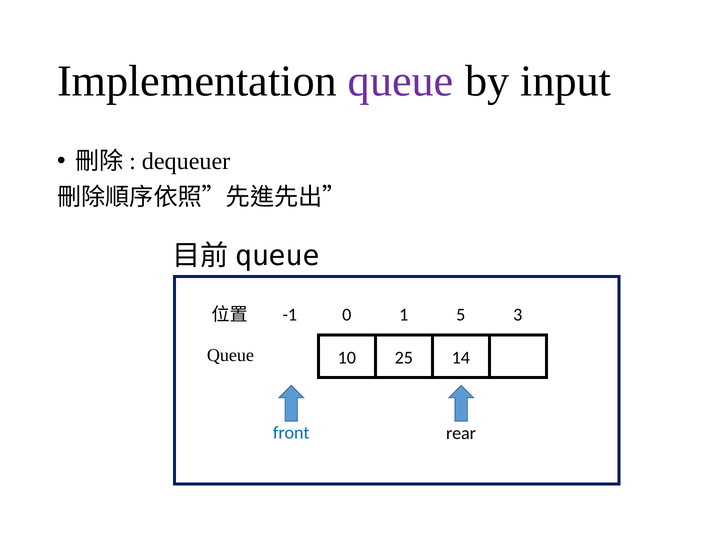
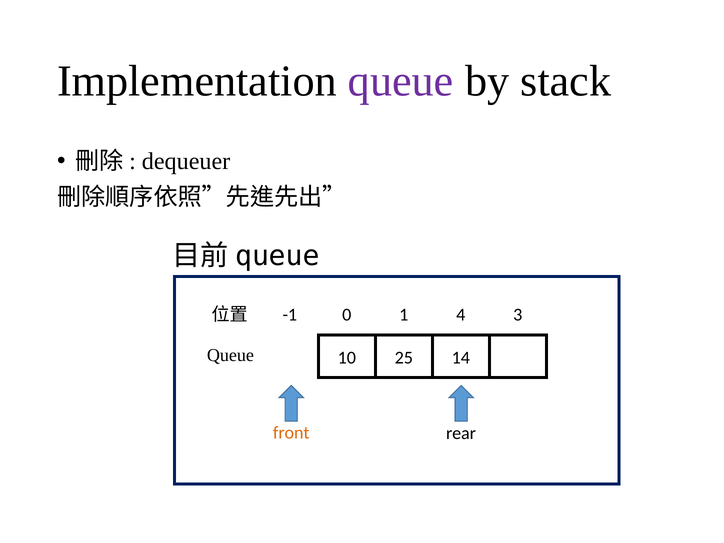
input: input -> stack (566, 81)
5: 5 -> 4 (461, 315)
front colour: blue -> orange (291, 433)
